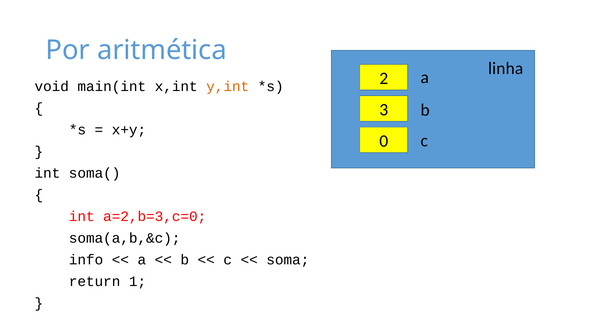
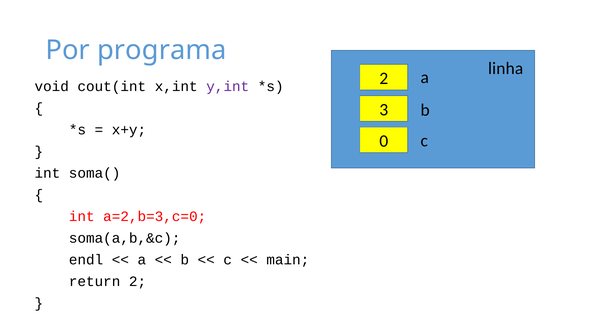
aritmética: aritmética -> programa (162, 50)
main(int: main(int -> cout(int (112, 86)
y,int colour: orange -> purple (228, 86)
info: info -> endl (86, 260)
soma: soma -> main (288, 260)
return 1: 1 -> 2 (138, 281)
